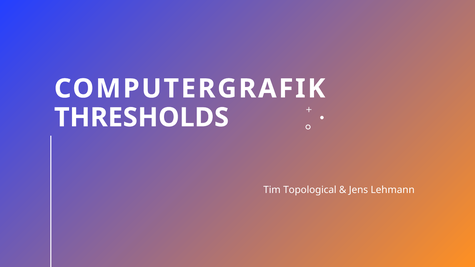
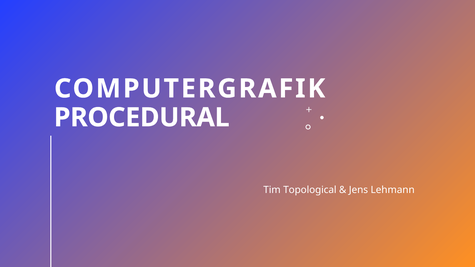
THRESHOLDS: THRESHOLDS -> PROCEDURAL (142, 118)
